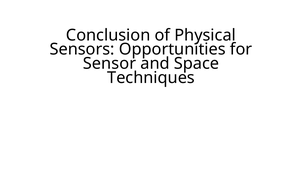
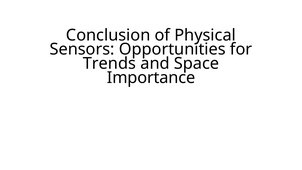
Sensor: Sensor -> Trends (109, 63)
Techniques: Techniques -> Importance (151, 78)
